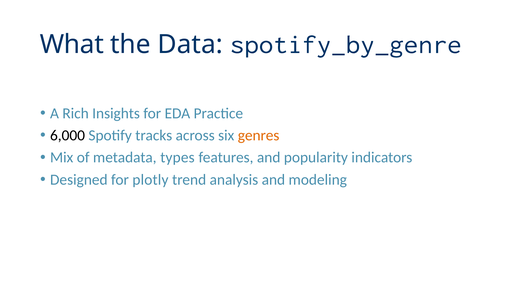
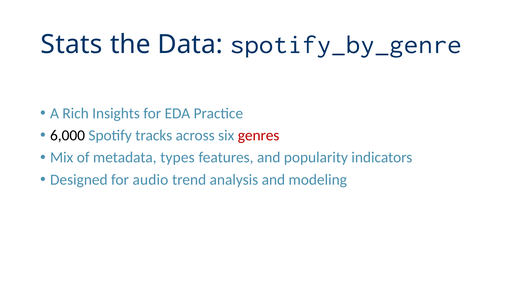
What: What -> Stats (72, 44)
genres colour: orange -> red (259, 135)
plotly: plotly -> audio (150, 179)
